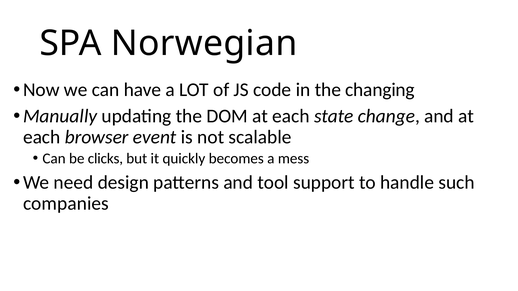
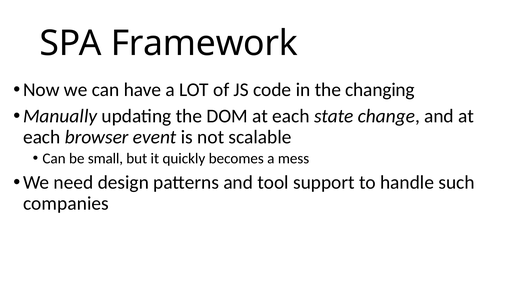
Norwegian: Norwegian -> Framework (204, 43)
clicks: clicks -> small (105, 159)
